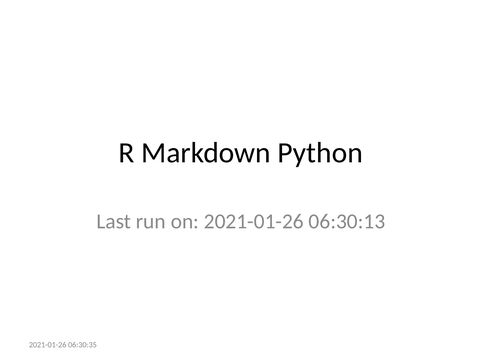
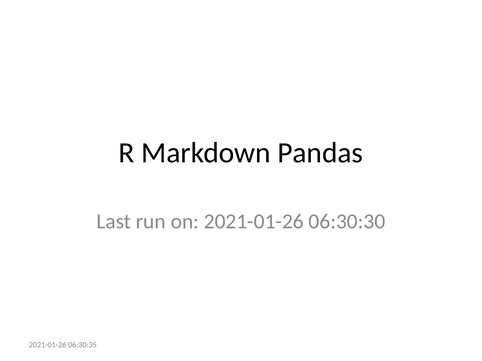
Python: Python -> Pandas (320, 153)
06:30:13: 06:30:13 -> 06:30:30 (347, 222)
